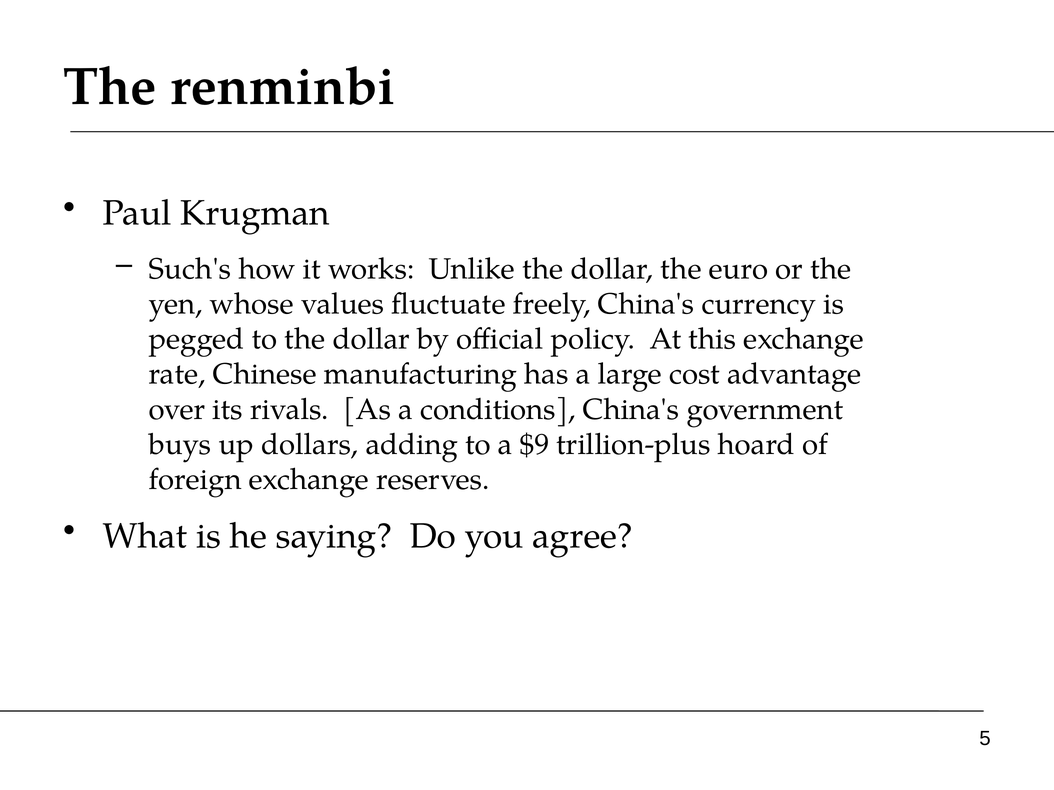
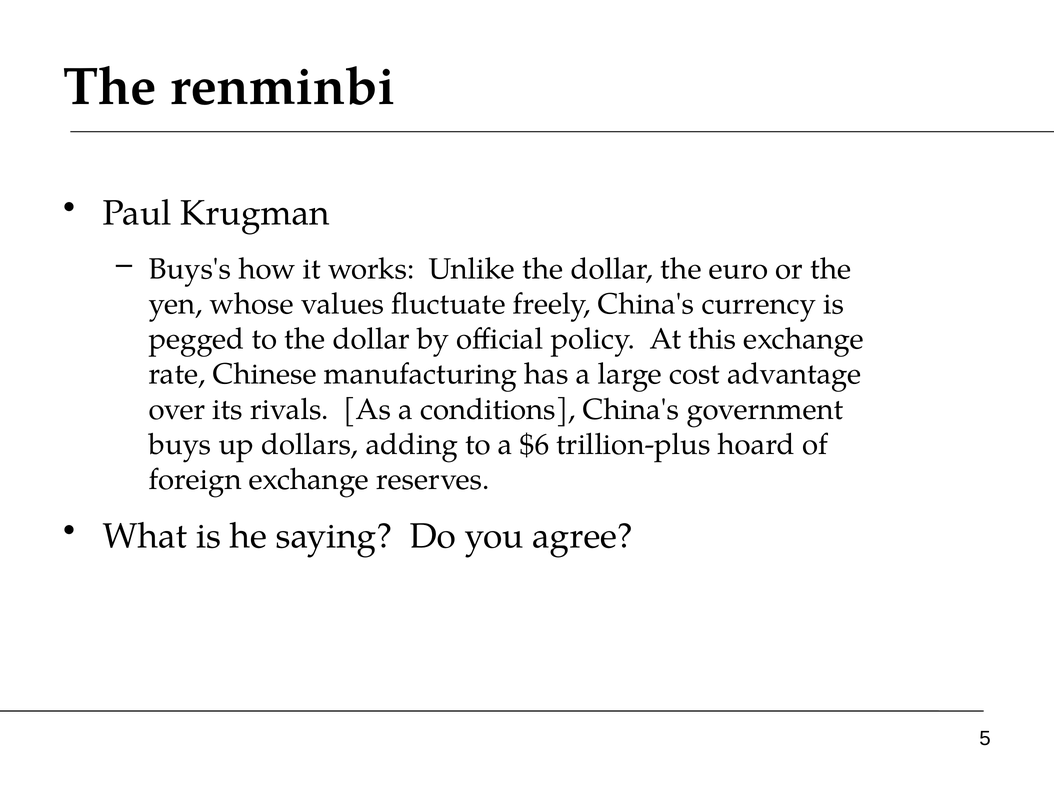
Such's: Such's -> Buys's (190, 269)
$9: $9 -> $6 (534, 445)
